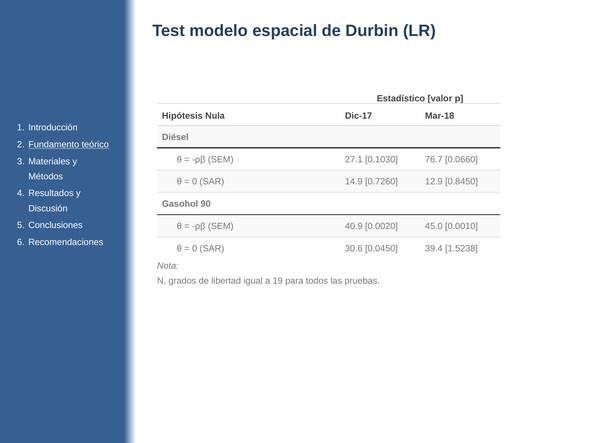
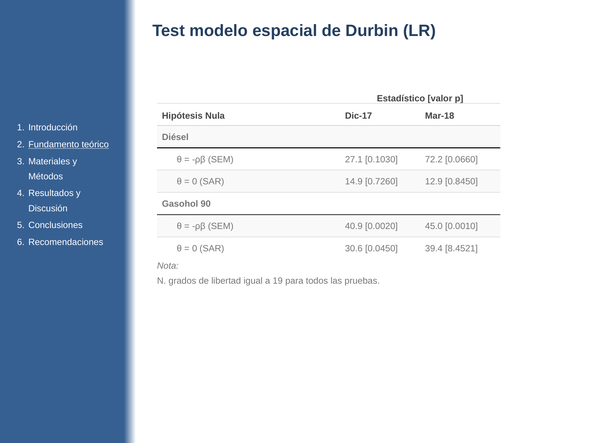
76.7: 76.7 -> 72.2 (434, 159)
1.5238: 1.5238 -> 8.4521 (461, 249)
